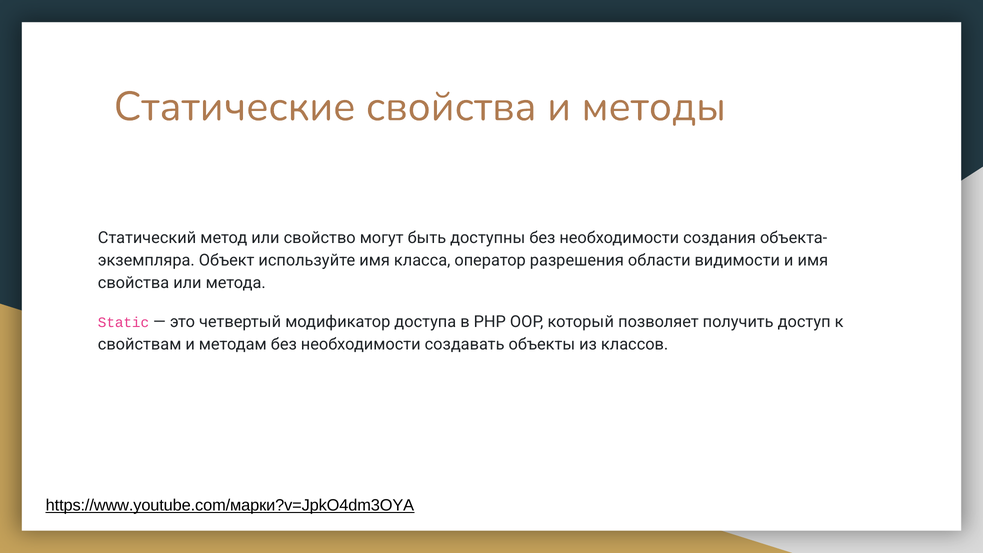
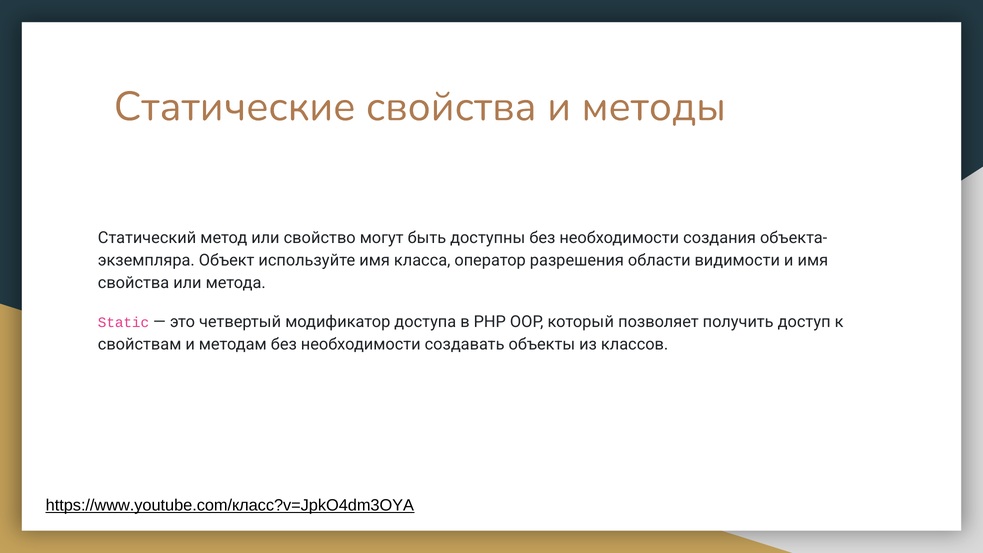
https://www.youtube.com/марки?v=JpkO4dm3OYA: https://www.youtube.com/марки?v=JpkO4dm3OYA -> https://www.youtube.com/класс?v=JpkO4dm3OYA (230, 505)
